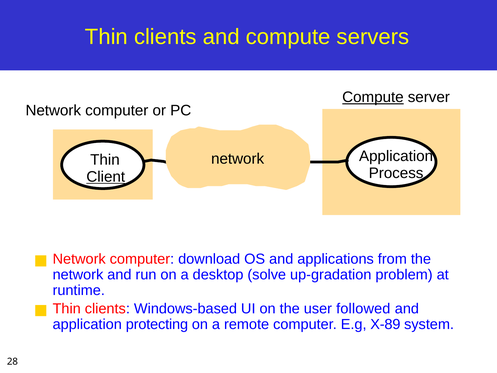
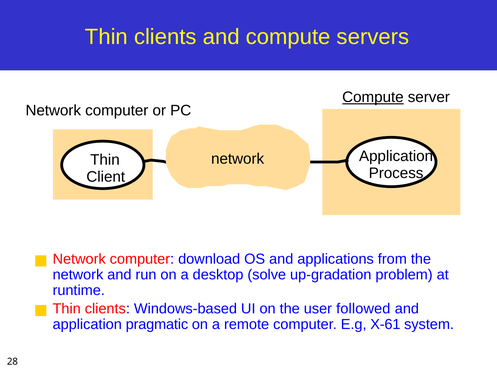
Client underline: present -> none (106, 177)
protecting: protecting -> pragmatic (157, 324)
X-89: X-89 -> X-61 (385, 324)
